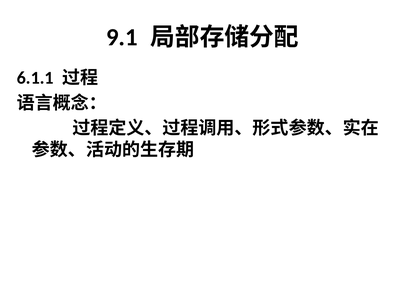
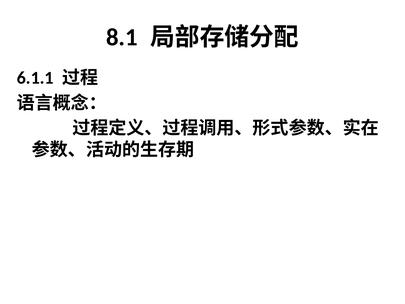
9.1: 9.1 -> 8.1 (122, 37)
